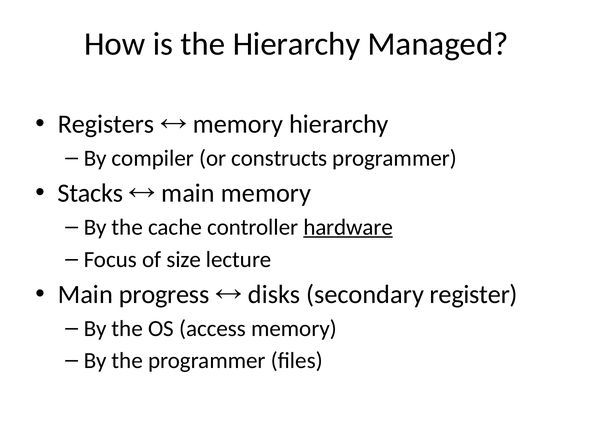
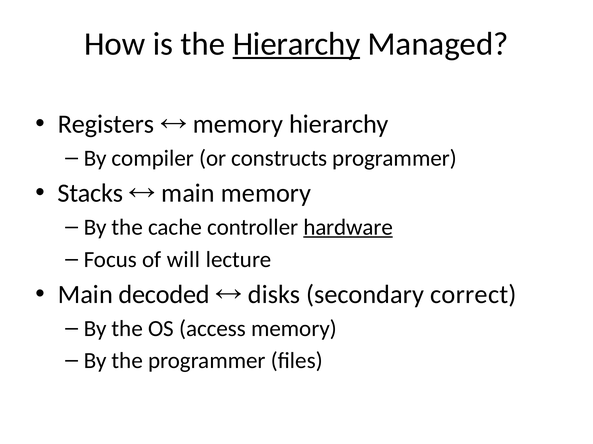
Hierarchy underline: none -> present (296, 44)
size: size -> will (183, 260)
progress: progress -> decoded (164, 295)
register: register -> correct (473, 295)
